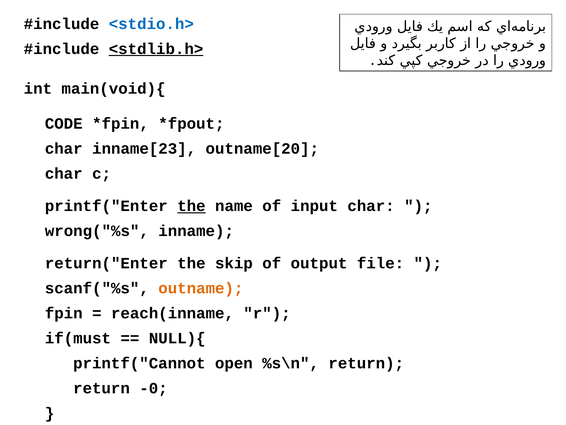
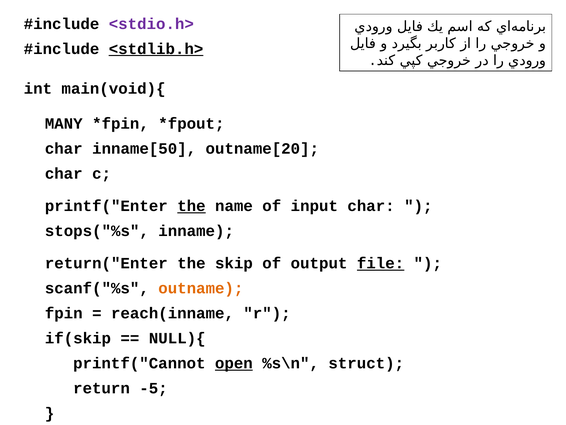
<stdio.h> colour: blue -> purple (151, 24)
CODE: CODE -> MANY (64, 124)
inname[23: inname[23 -> inname[50 (144, 148)
wrong("%s: wrong("%s -> stops("%s (97, 231)
file underline: none -> present (381, 263)
if(must: if(must -> if(skip (78, 338)
open underline: none -> present (234, 363)
%s\n return: return -> struct (366, 363)
-0: -0 -> -5 (153, 388)
